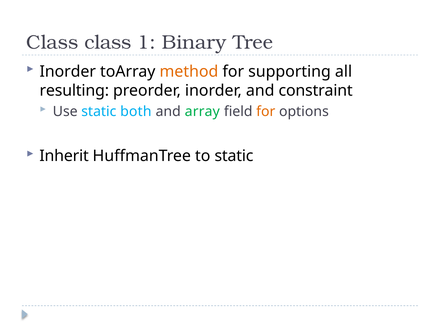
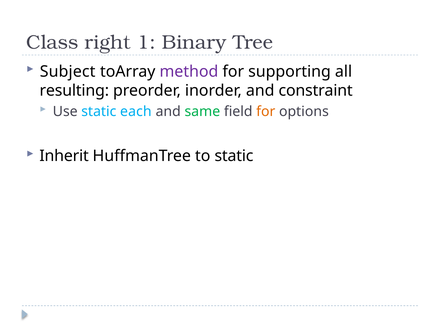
Class class: class -> right (108, 42)
Inorder: Inorder -> Subject (68, 71)
method colour: orange -> purple (189, 71)
both: both -> each (136, 111)
array: array -> same (202, 111)
